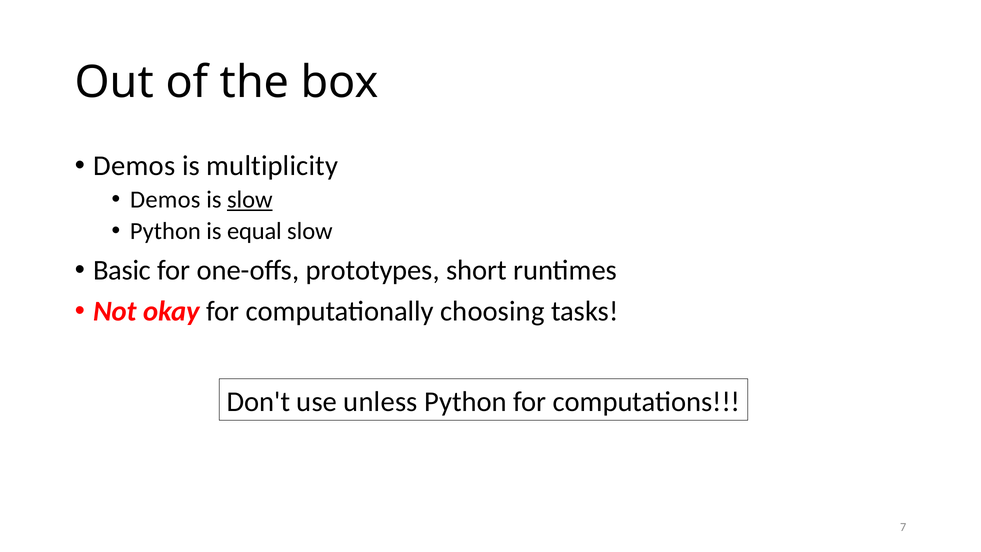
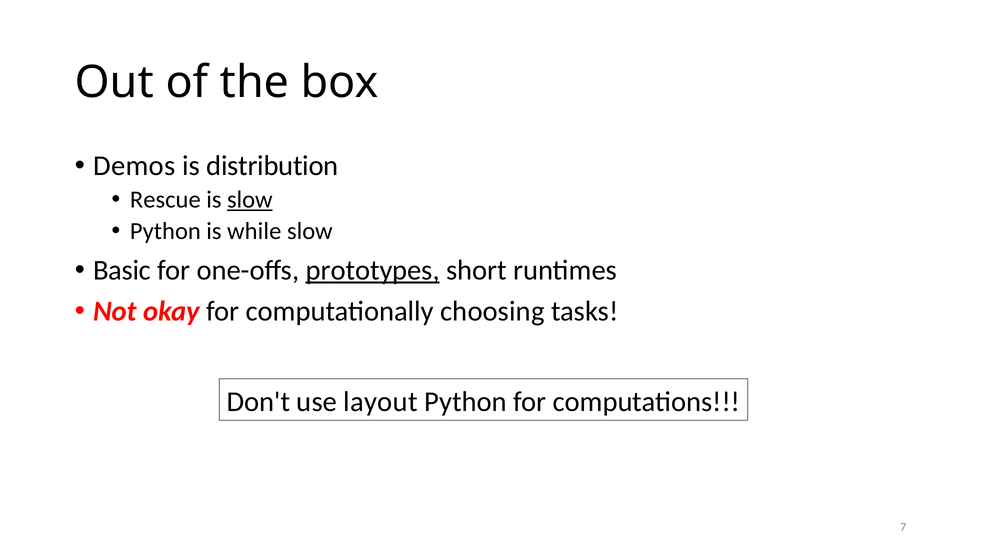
multiplicity: multiplicity -> distribution (272, 166)
Demos: Demos -> Rescue (165, 200)
equal: equal -> while (254, 231)
prototypes underline: none -> present (373, 270)
unless: unless -> layout (380, 401)
